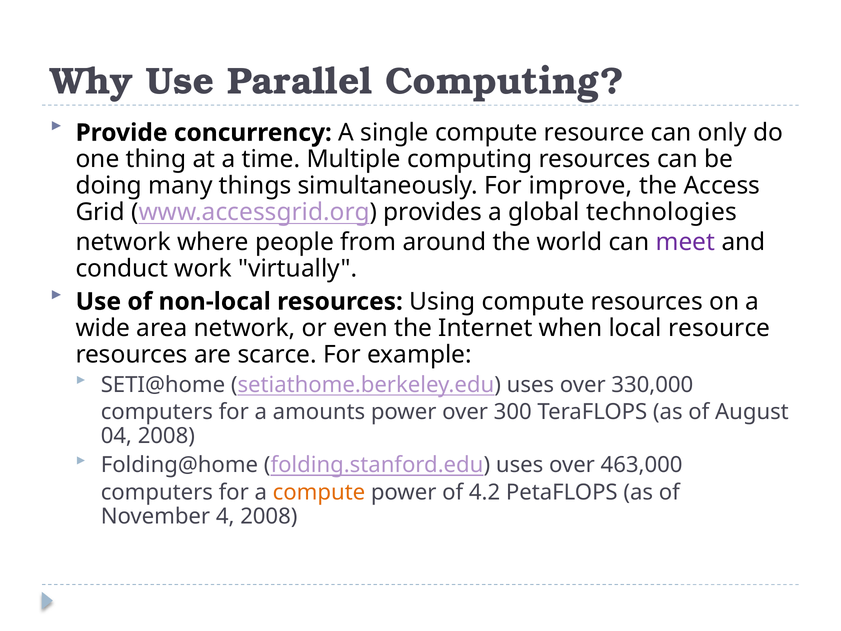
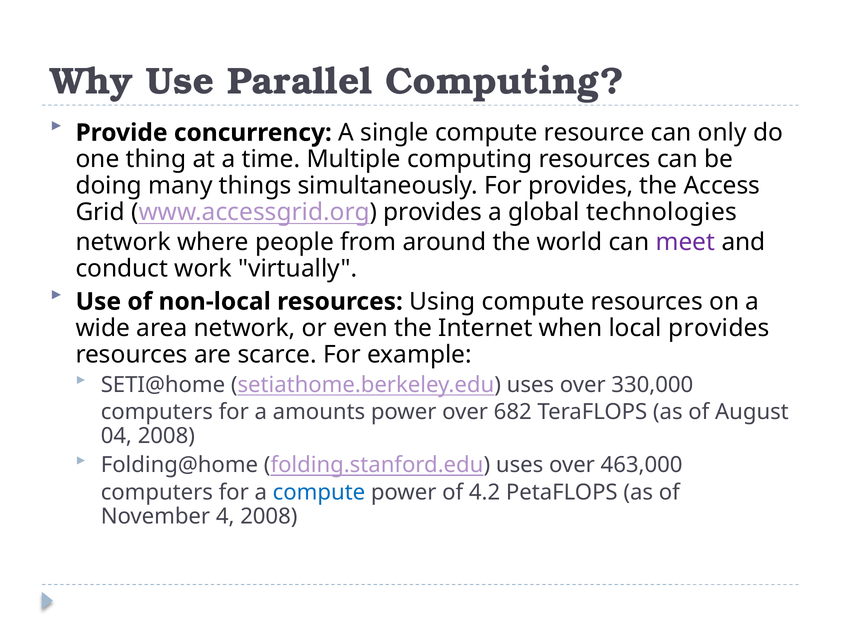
For improve: improve -> provides (581, 186)
local resource: resource -> provides (719, 328)
300: 300 -> 682 (513, 412)
compute colour: orange -> blue (319, 492)
